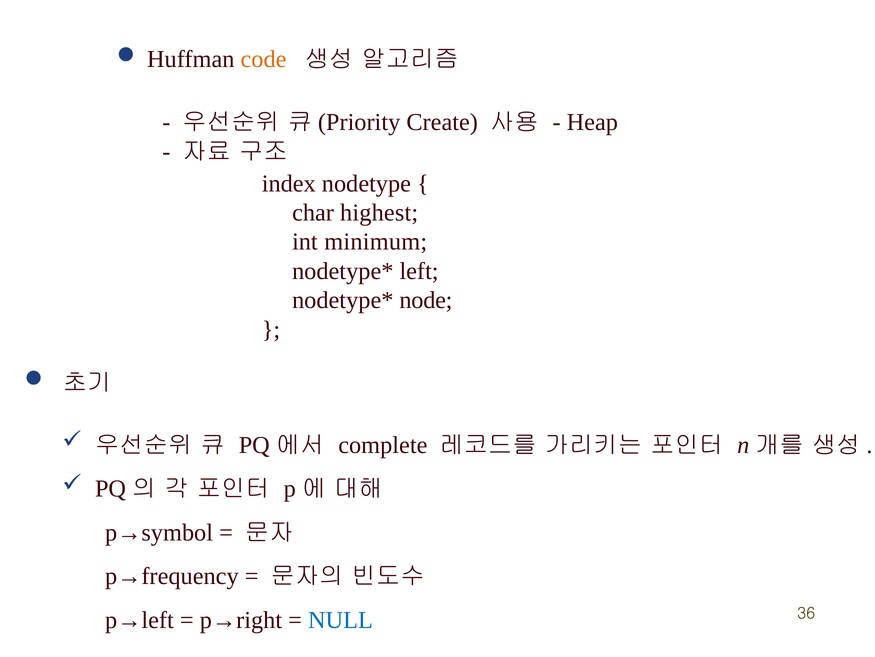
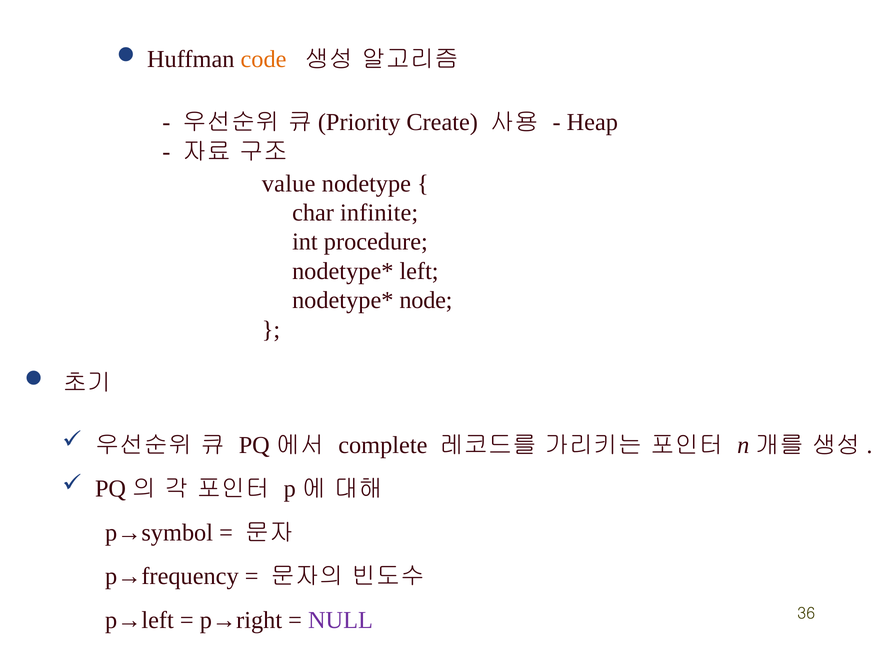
index: index -> value (289, 183)
highest: highest -> infinite (379, 212)
minimum: minimum -> procedure (376, 242)
NULL colour: blue -> purple (340, 620)
